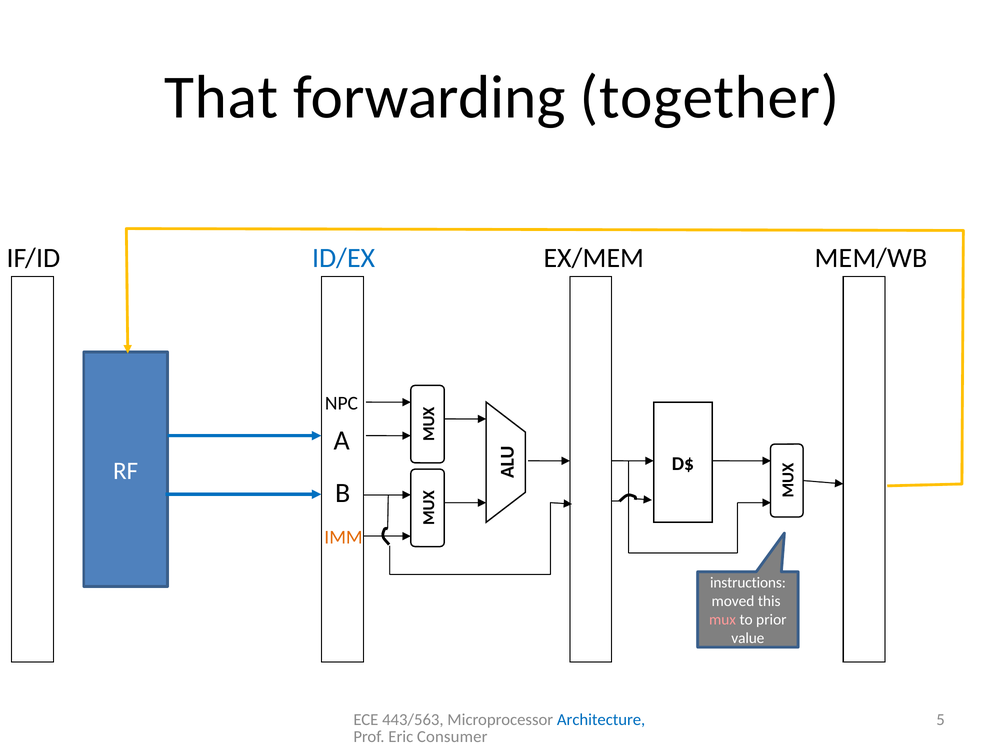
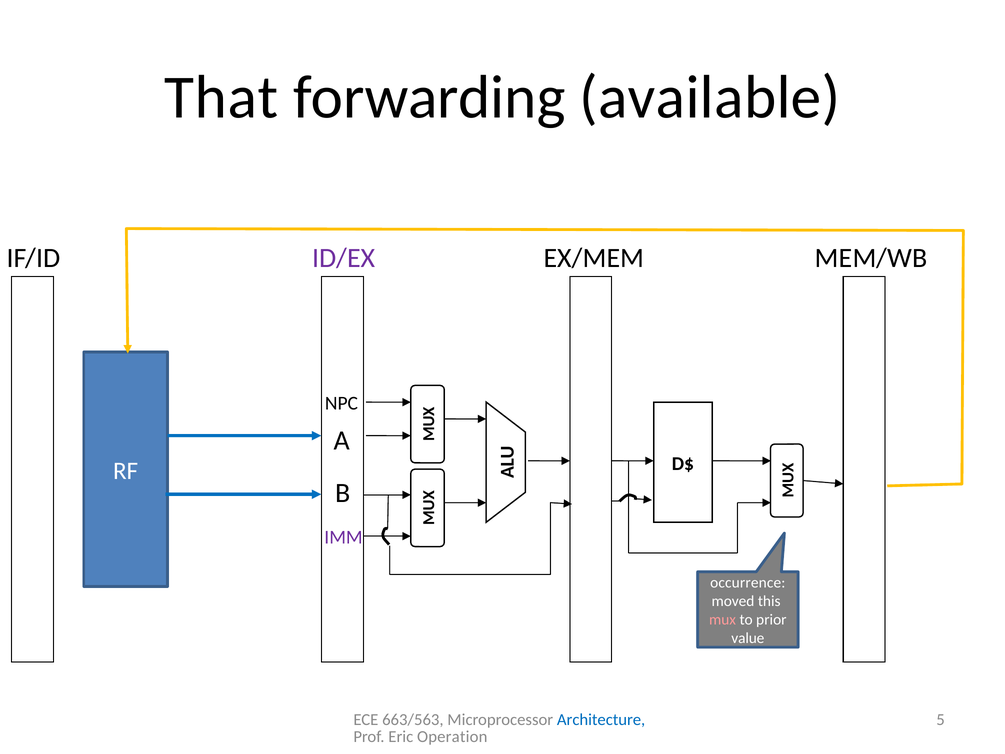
together: together -> available (710, 97)
ID/EX colour: blue -> purple (344, 258)
IMM colour: orange -> purple (344, 537)
instructions: instructions -> occurrence (748, 583)
443/563: 443/563 -> 663/563 (413, 720)
Consumer: Consumer -> Operation (452, 736)
